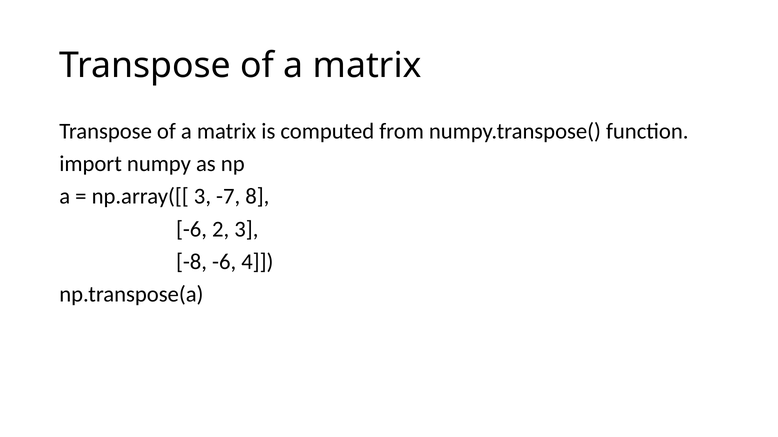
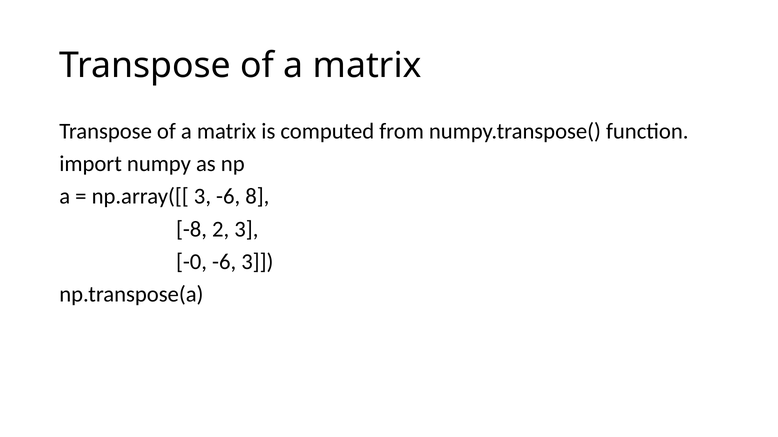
3 -7: -7 -> -6 (228, 197)
-6: -6 -> -8 (192, 229)
-8: -8 -> -0 (192, 262)
-6 4: 4 -> 3 (257, 262)
